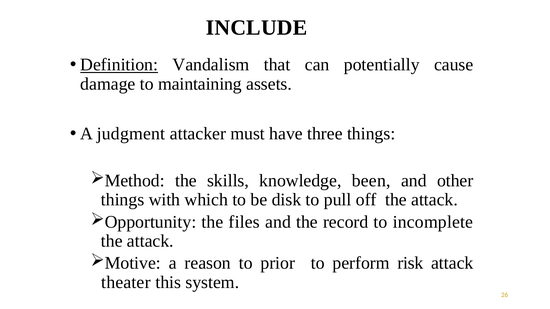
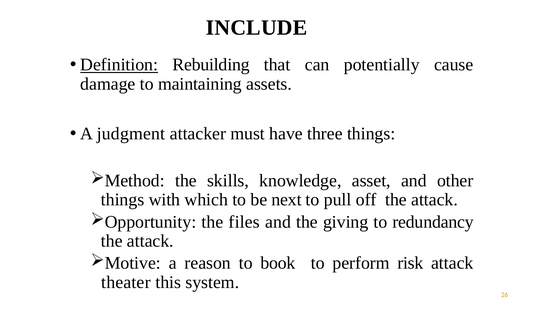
Vandalism: Vandalism -> Rebuilding (211, 65)
been: been -> asset (371, 181)
disk: disk -> next (287, 200)
record: record -> giving (346, 222)
incomplete: incomplete -> redundancy (433, 222)
prior: prior -> book (278, 263)
